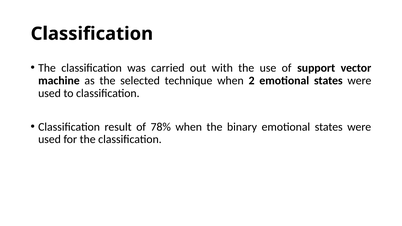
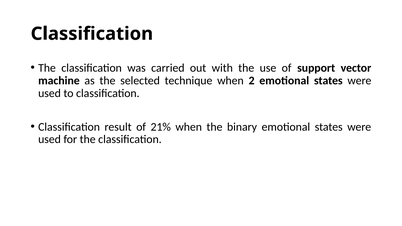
78%: 78% -> 21% (161, 127)
